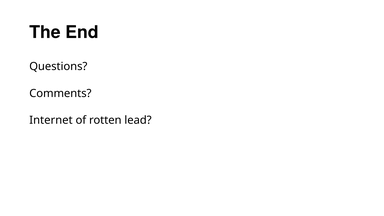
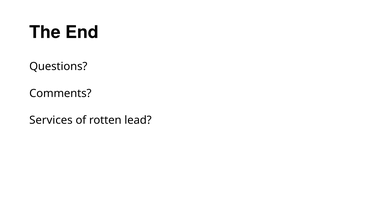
Internet: Internet -> Services (51, 120)
